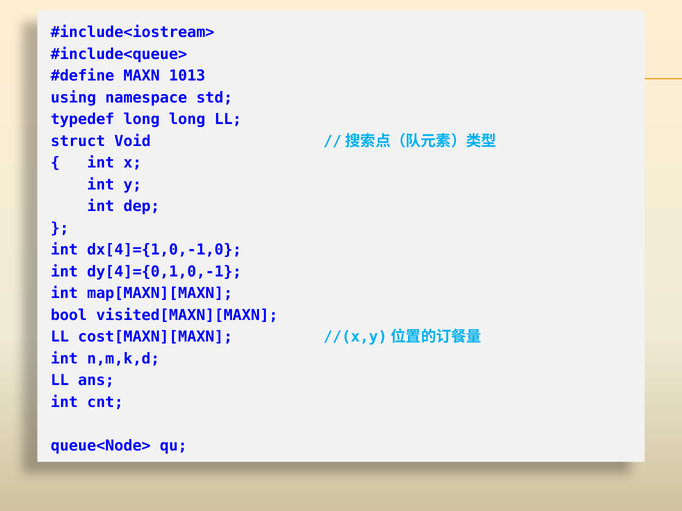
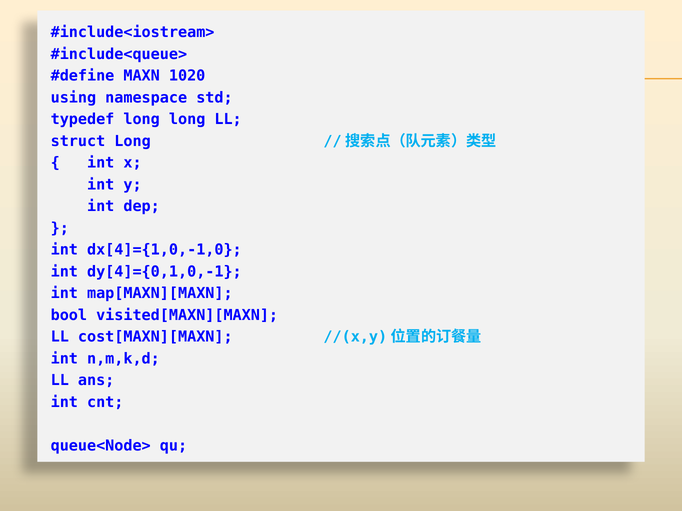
1013: 1013 -> 1020 (187, 76)
struct Void: Void -> Long (133, 141)
